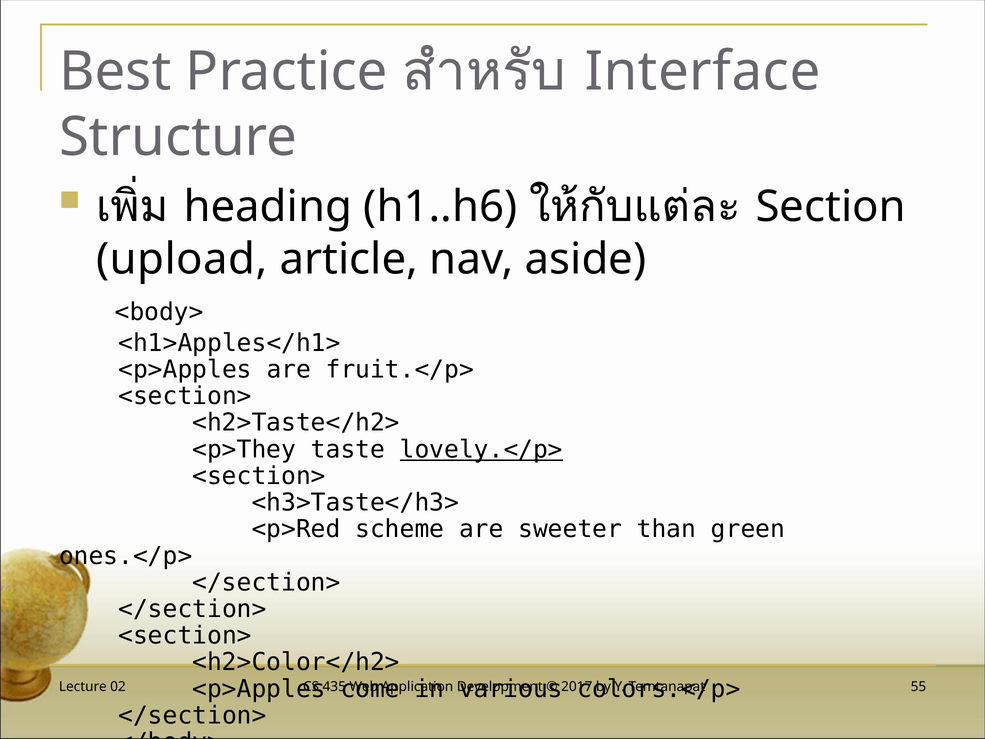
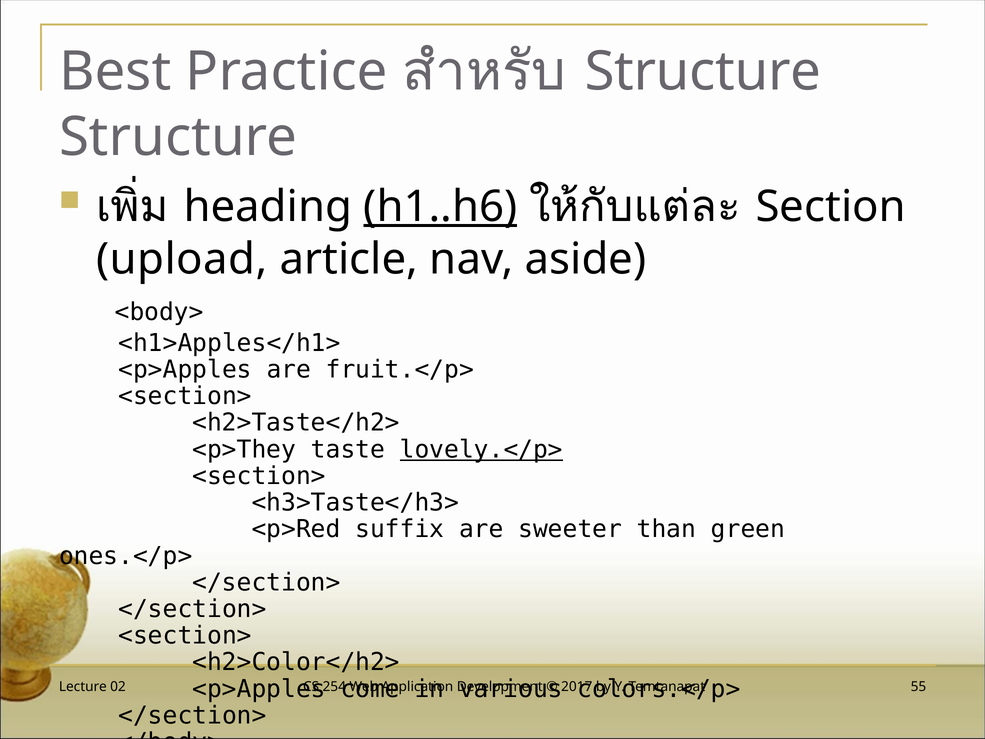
Interface: Interface -> Structure (703, 72)
h1..h6 underline: none -> present (440, 207)
scheme: scheme -> suffix (400, 529)
435: 435 -> 254 (334, 687)
